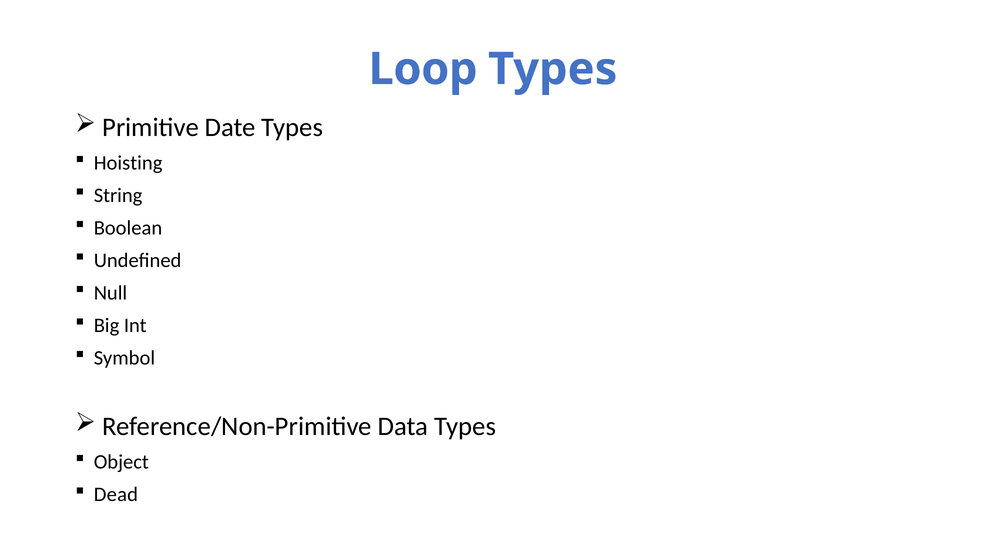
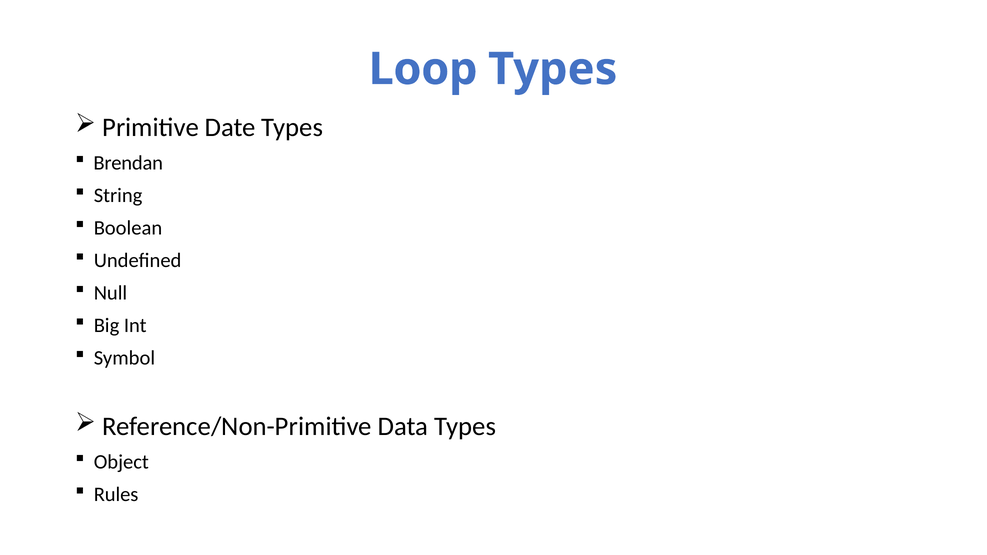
Hoisting: Hoisting -> Brendan (128, 163)
Dead: Dead -> Rules (116, 495)
